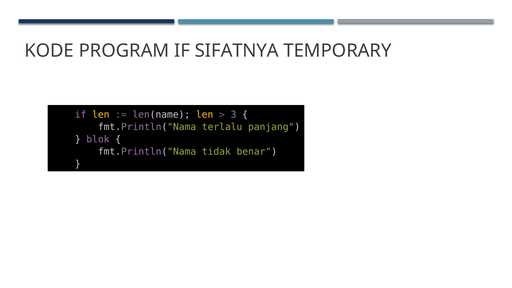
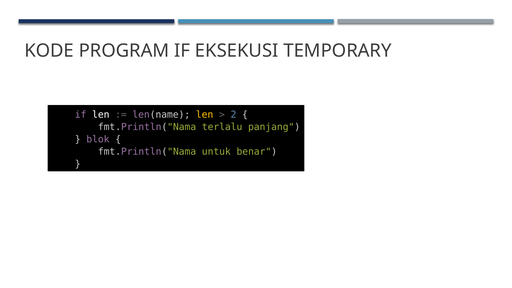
SIFATNYA: SIFATNYA -> EKSEKUSI (237, 51)
len colour: yellow -> white (101, 115)
3: 3 -> 2 (233, 115)
tidak: tidak -> untuk (216, 152)
